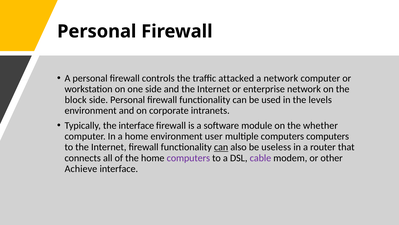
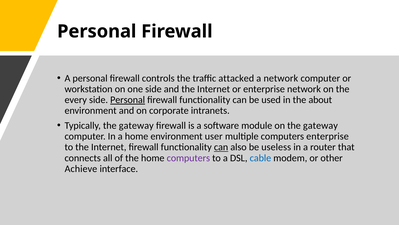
block: block -> every (76, 100)
Personal underline: none -> present (128, 100)
levels: levels -> about (320, 100)
Typically the interface: interface -> gateway (136, 125)
on the whether: whether -> gateway (320, 125)
computers computers: computers -> enterprise (328, 136)
cable colour: purple -> blue (260, 158)
